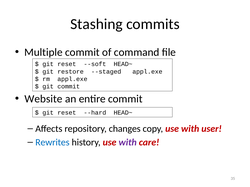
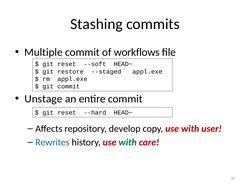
command: command -> workflows (137, 52)
Website: Website -> Unstage (43, 99)
changes: changes -> develop (125, 129)
with colour: purple -> green (128, 143)
